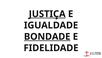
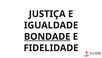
JUSTIÇA underline: present -> none (47, 14)
